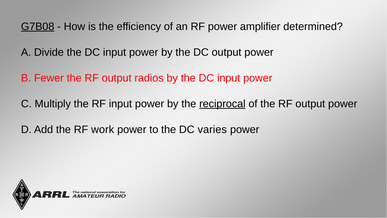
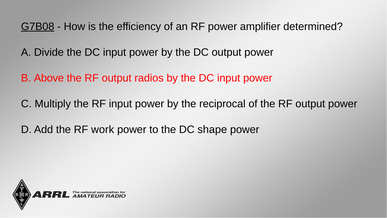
Fewer: Fewer -> Above (49, 78)
reciprocal underline: present -> none (222, 104)
varies: varies -> shape (212, 129)
